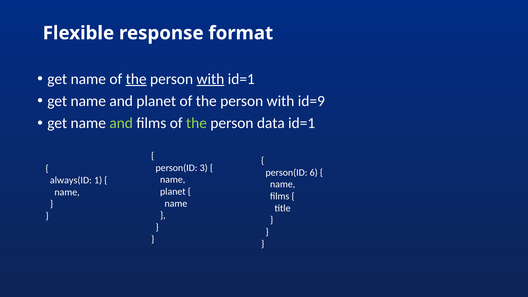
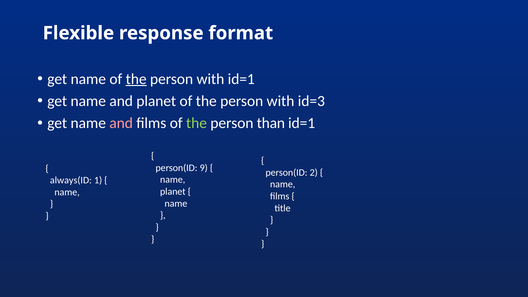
with underline: present -> none (210, 79)
id=9: id=9 -> id=3 (311, 101)
and colour: light green -> pink (121, 123)
data: data -> than (271, 123)
3: 3 -> 9 (204, 168)
6: 6 -> 2 (314, 172)
